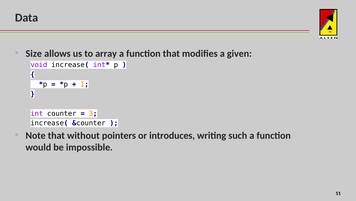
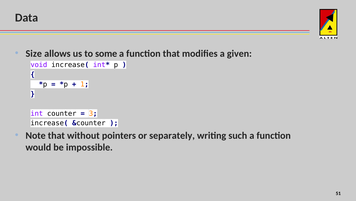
array: array -> some (106, 53)
introduces: introduces -> separately (172, 135)
